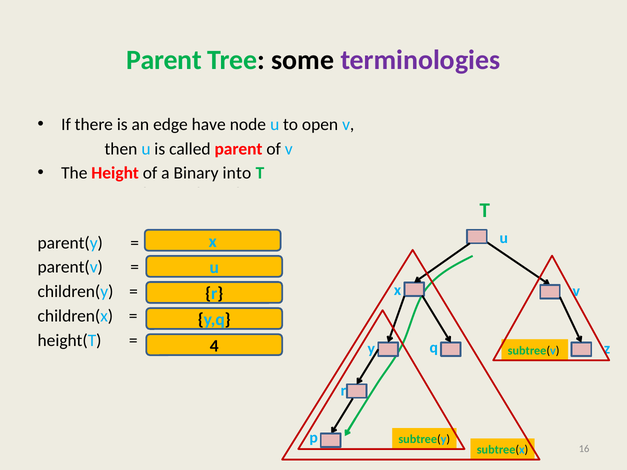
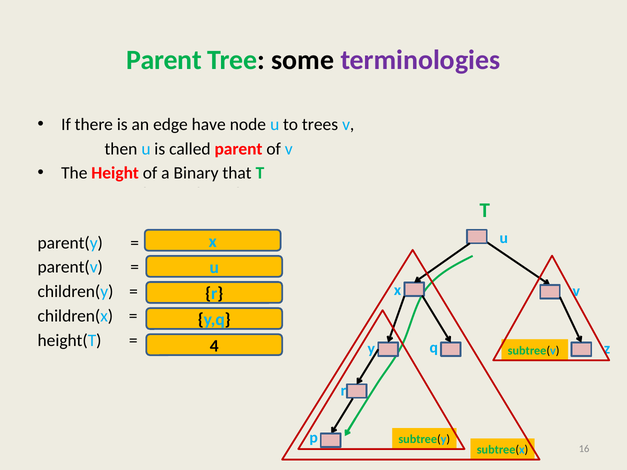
open: open -> trees (320, 125)
into: into -> that (237, 173)
